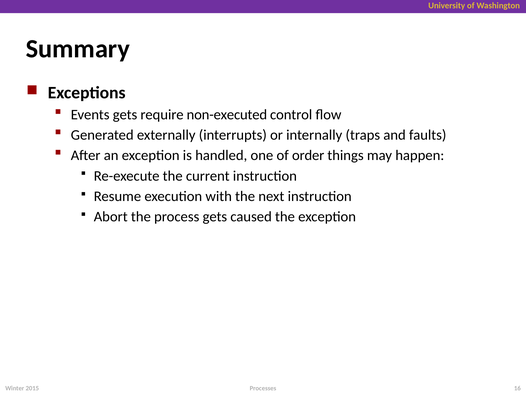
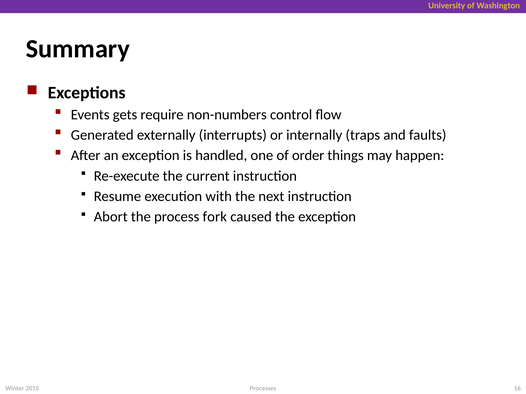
non-executed: non-executed -> non-numbers (227, 115)
process gets: gets -> fork (215, 217)
